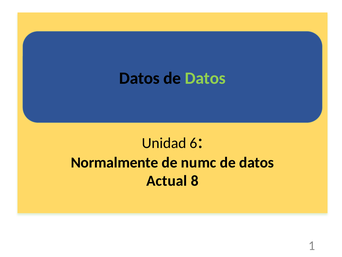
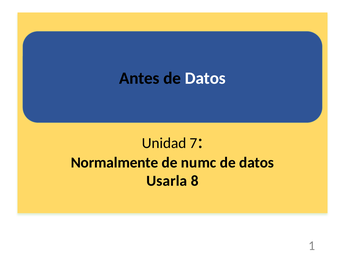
Datos: Datos -> Antes (139, 78)
Datos colour: light green -> white (205, 78)
6: 6 -> 7 (194, 143)
Actual: Actual -> Usarla (167, 181)
